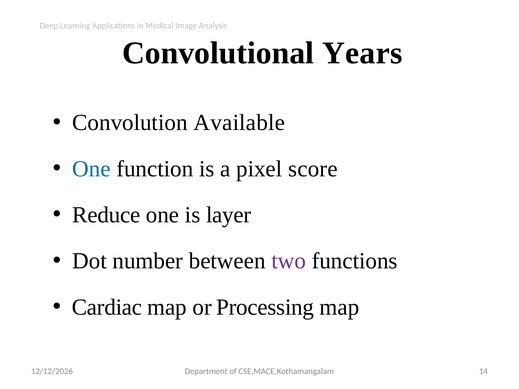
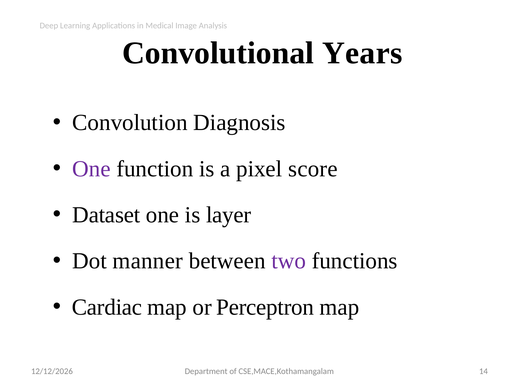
Available: Available -> Diagnosis (239, 123)
One colour: blue -> purple (91, 169)
Reduce: Reduce -> Dataset (106, 215)
number: number -> manner (148, 261)
Processing: Processing -> Perceptron (265, 307)
